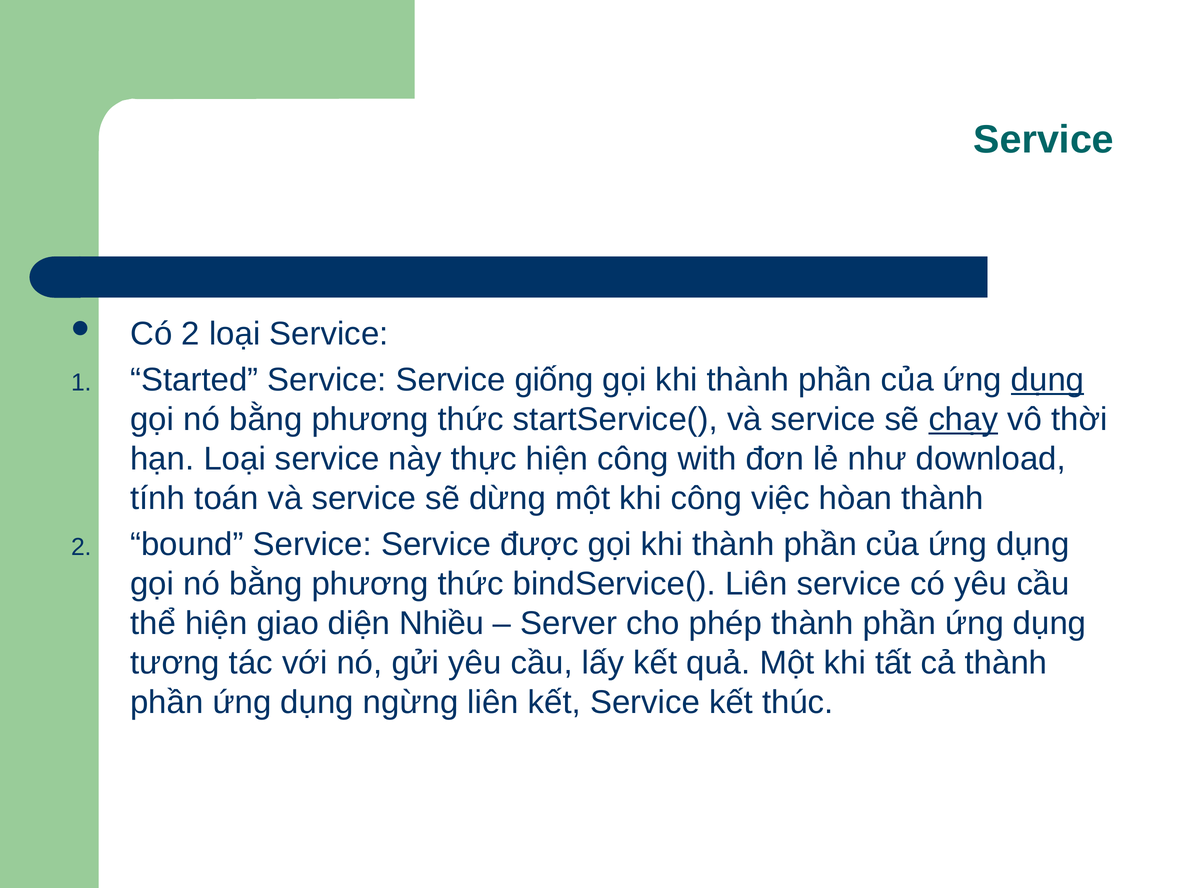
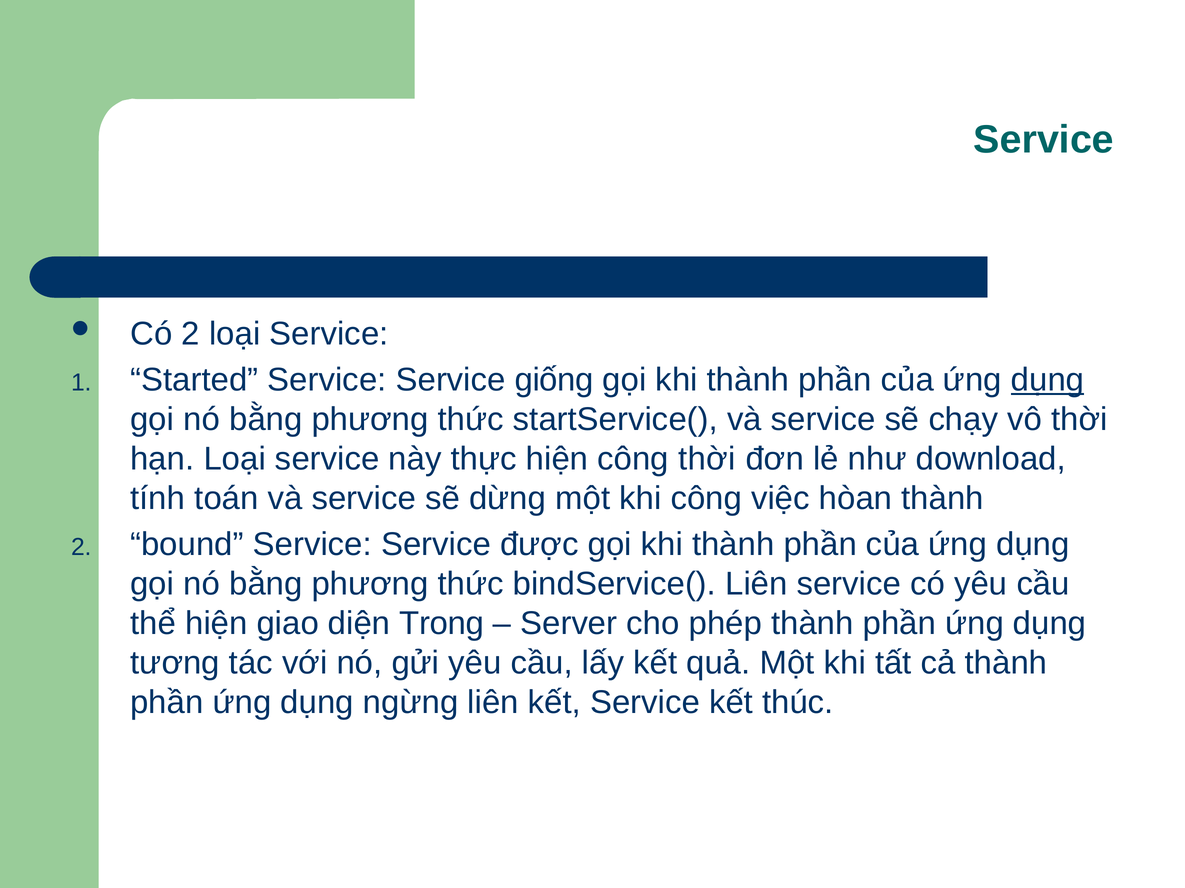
chạy underline: present -> none (963, 420)
công with: with -> thời (707, 459)
Nhiều: Nhiều -> Trong (442, 624)
